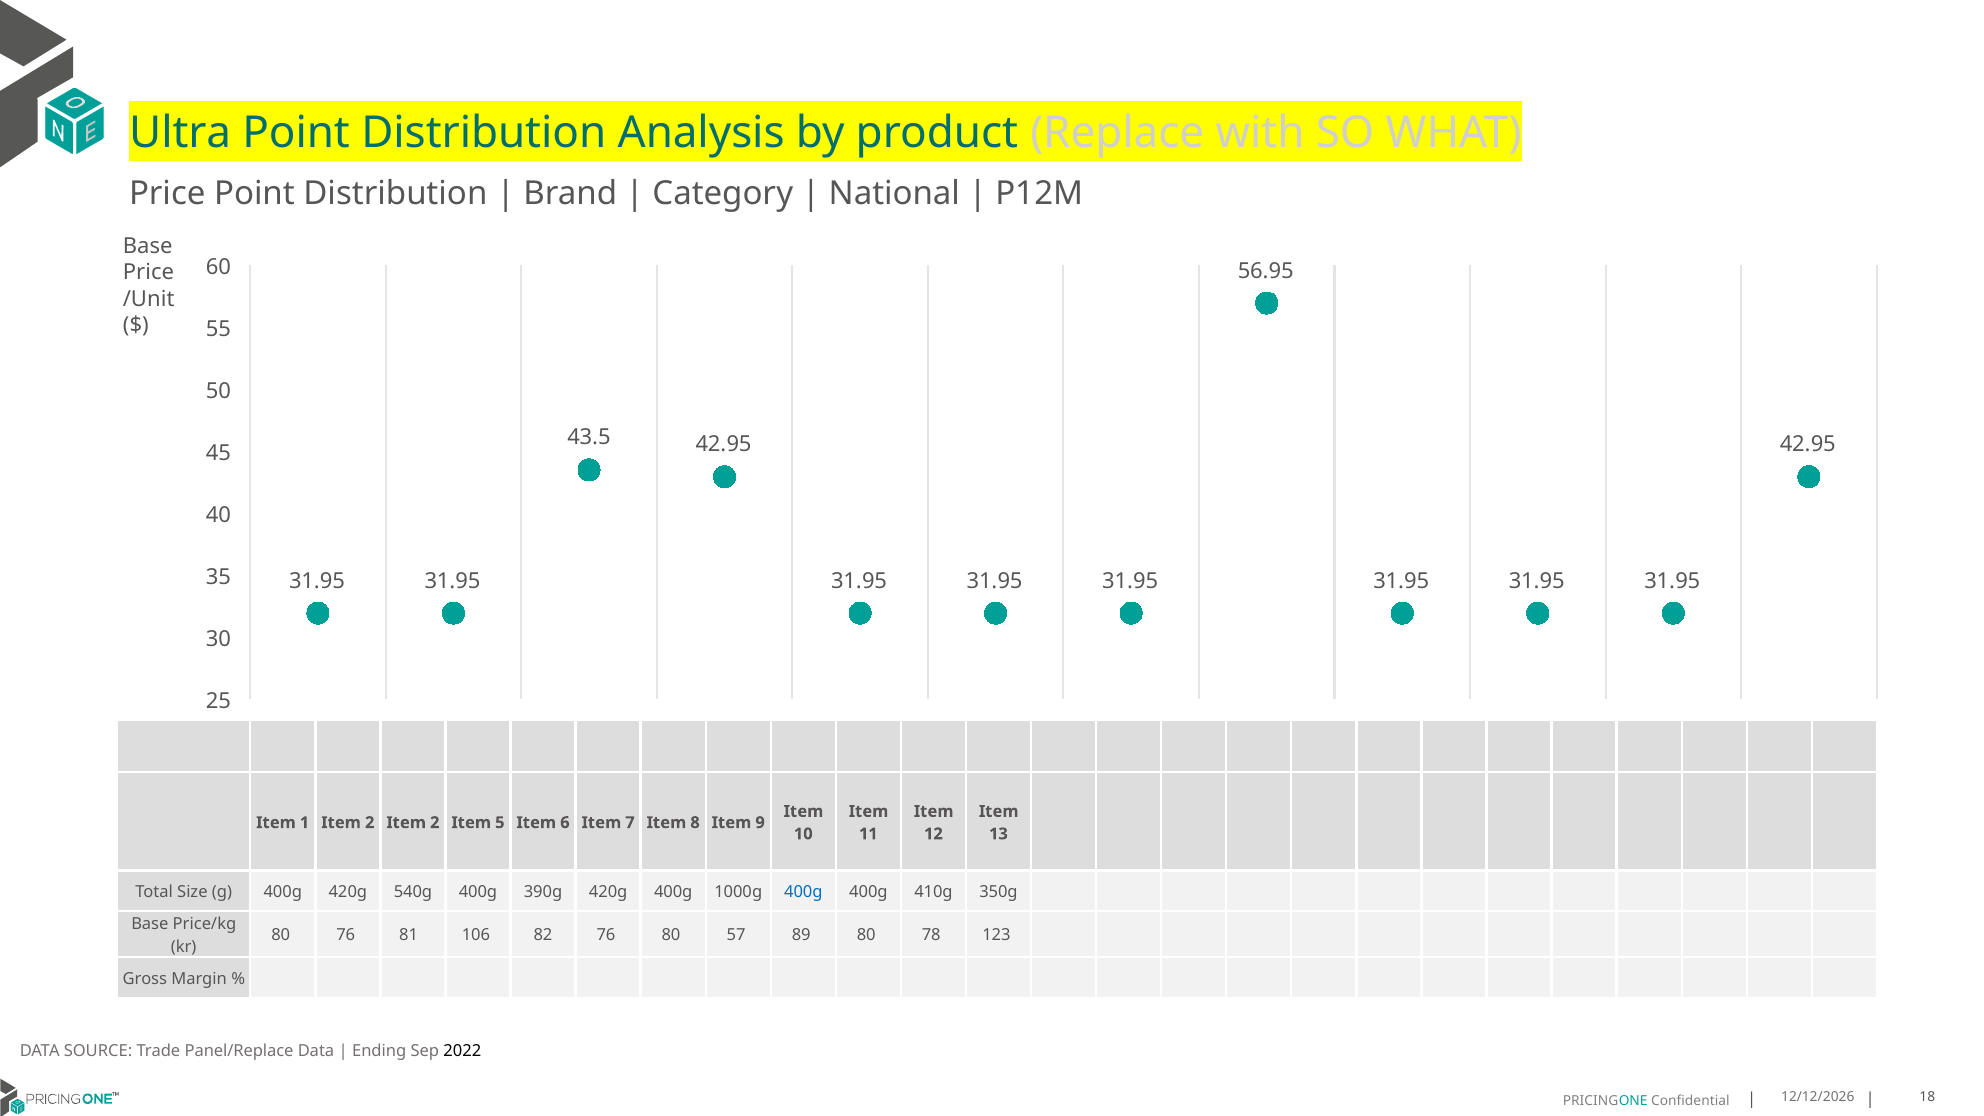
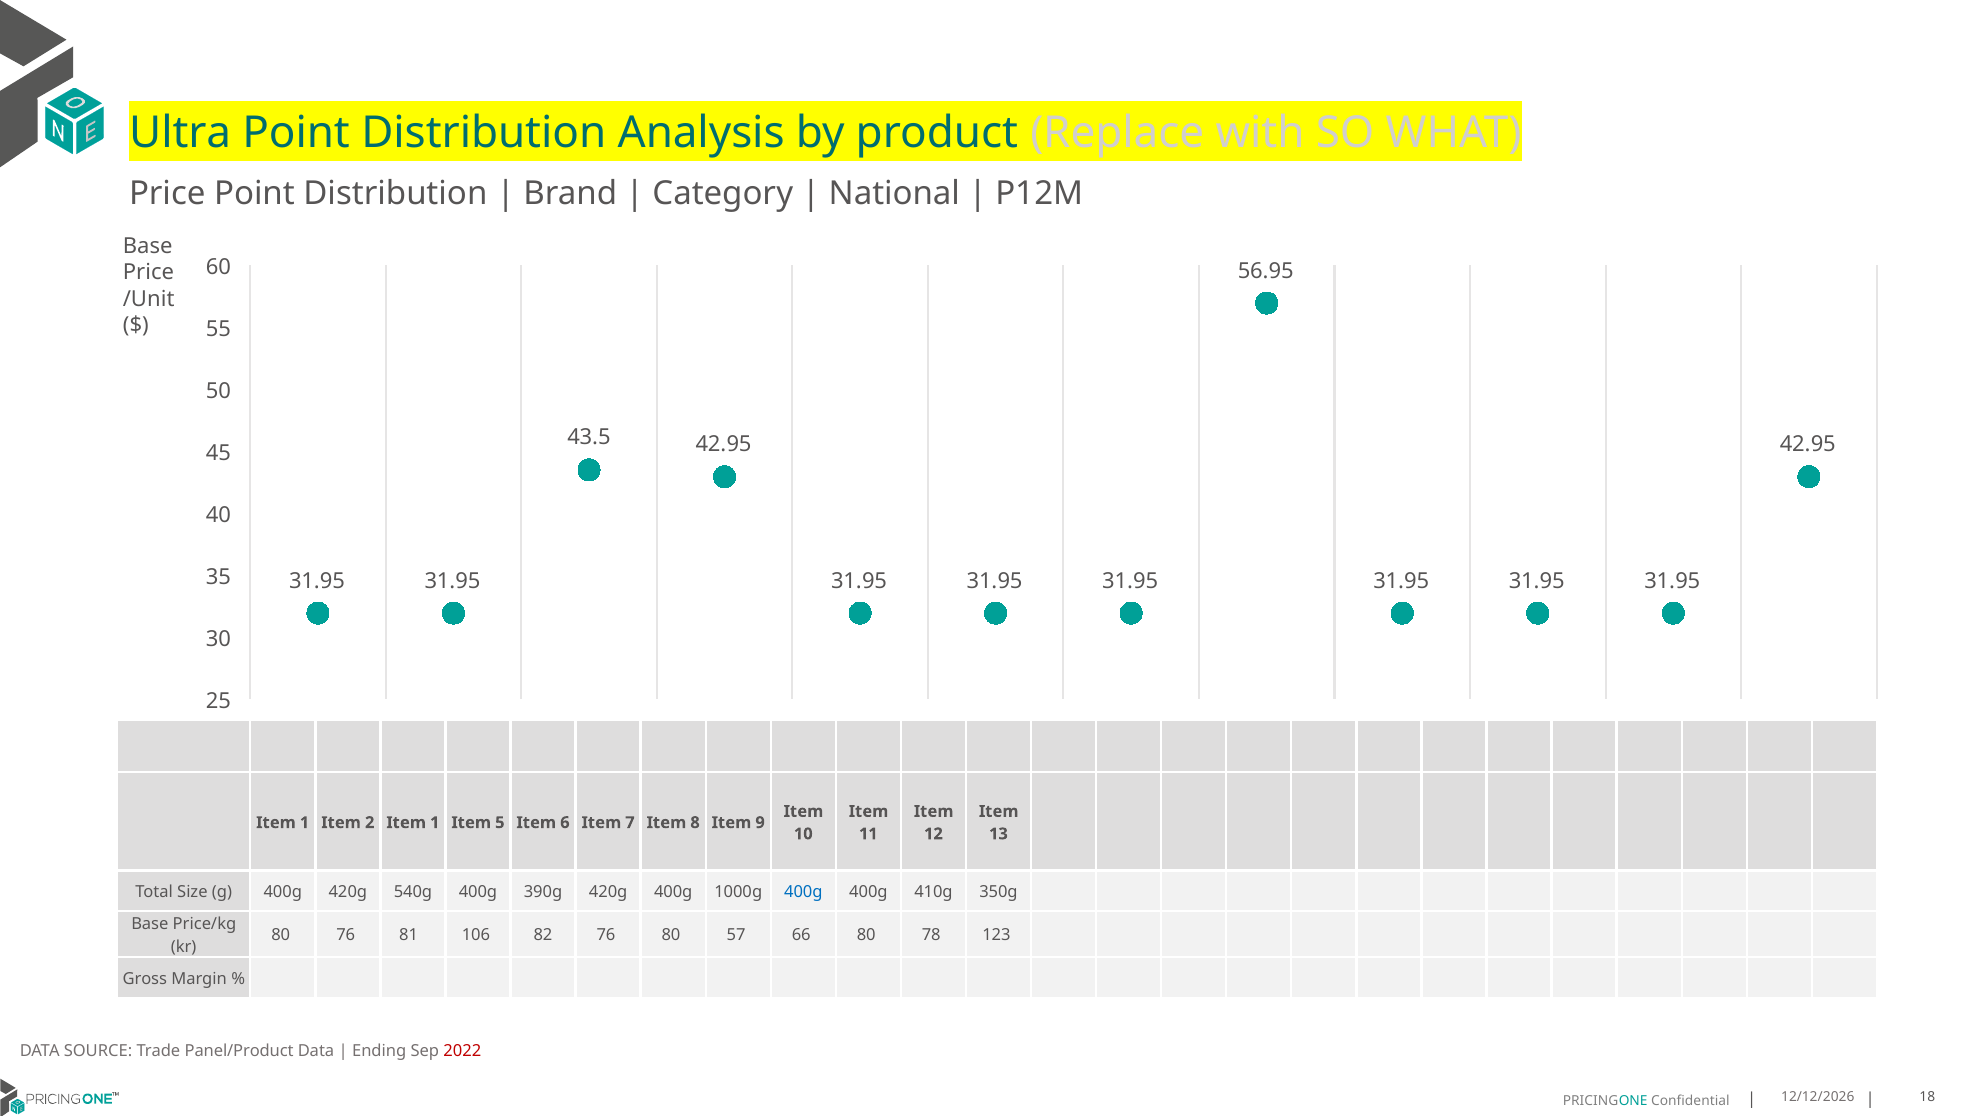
2 Item 2: 2 -> 1 (435, 823)
89: 89 -> 66 (801, 936)
Panel/Replace: Panel/Replace -> Panel/Product (239, 1051)
2022 colour: black -> red (462, 1051)
